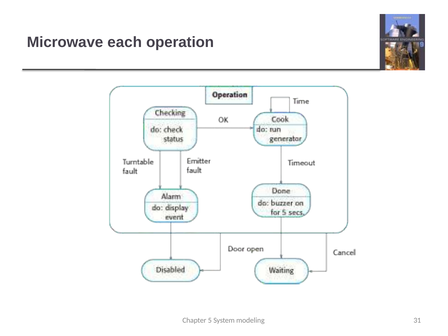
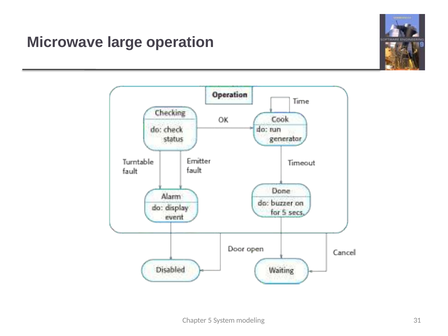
each: each -> large (125, 42)
